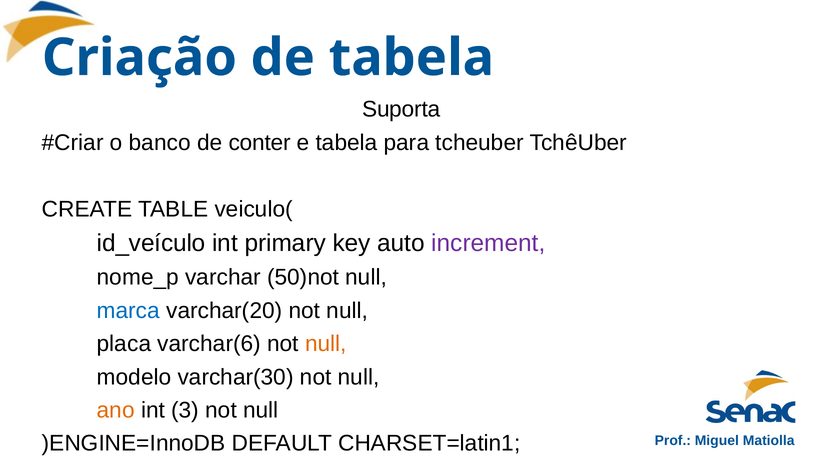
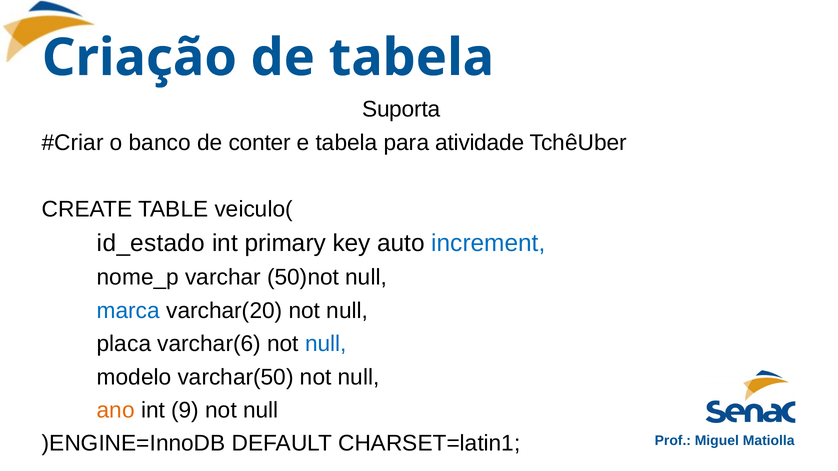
tcheuber: tcheuber -> atividade (480, 143)
id_veículo: id_veículo -> id_estado (151, 243)
increment colour: purple -> blue (488, 243)
null colour: orange -> blue (326, 344)
varchar(30: varchar(30 -> varchar(50 (236, 377)
3: 3 -> 9 (185, 411)
